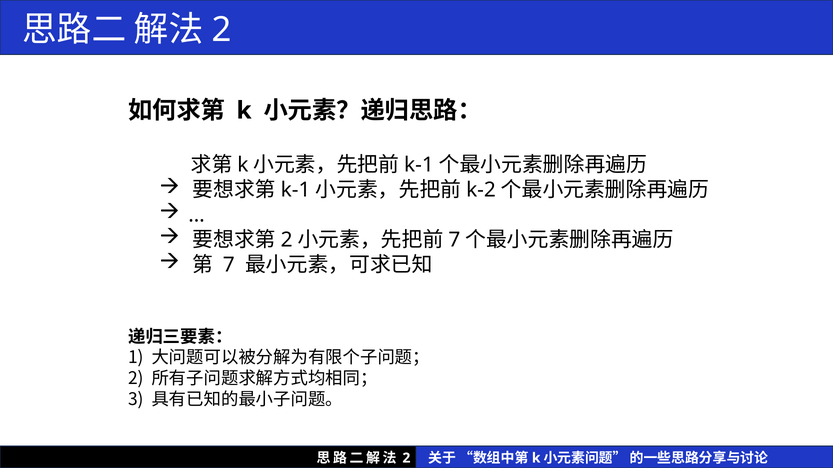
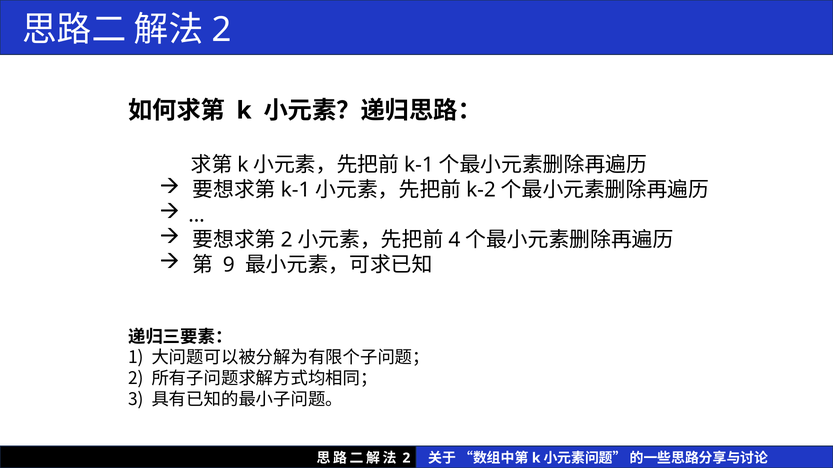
7: 7 -> 4 (454, 240)
7: 7 -> 9 (229, 265)
